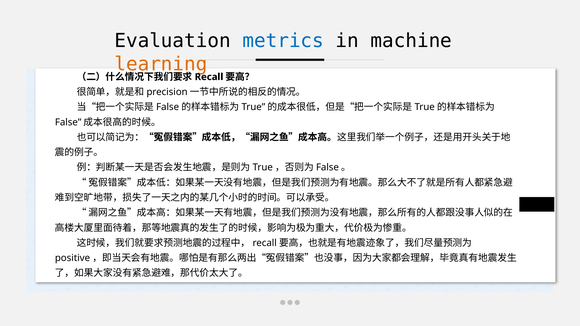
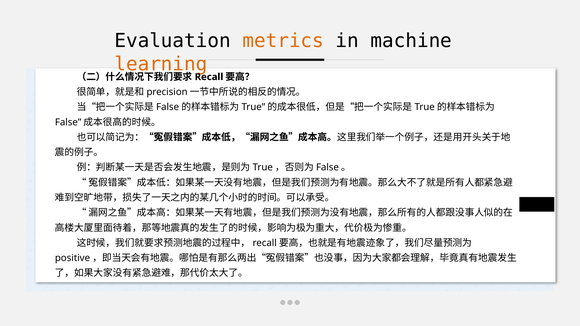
metrics colour: blue -> orange (283, 41)
